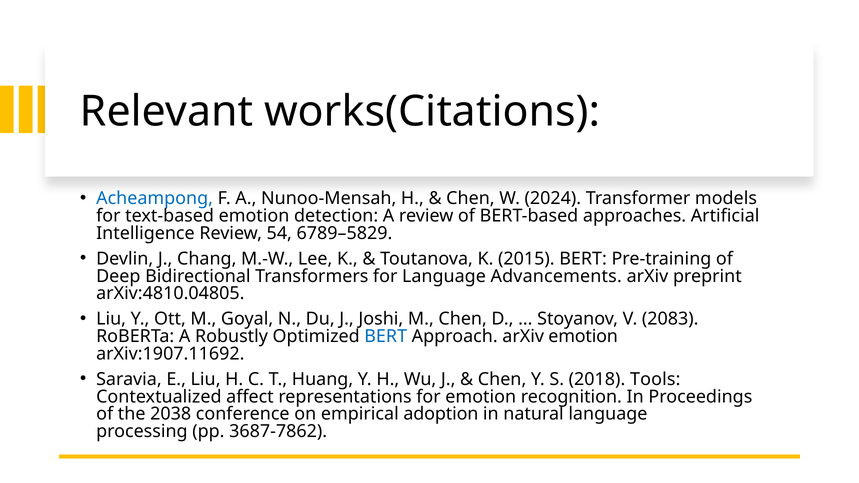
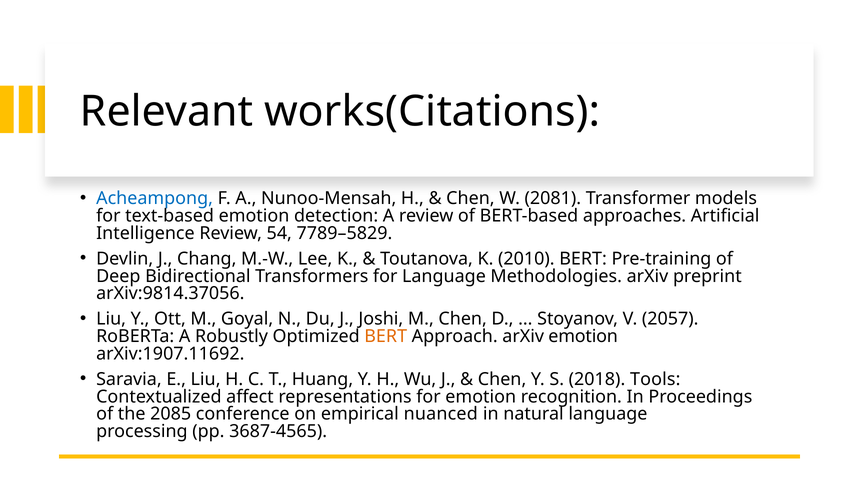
2024: 2024 -> 2081 (553, 199)
6789–5829: 6789–5829 -> 7789–5829 (344, 233)
2015: 2015 -> 2010 (526, 259)
Advancements: Advancements -> Methodologies (556, 276)
arXiv:4810.04805: arXiv:4810.04805 -> arXiv:9814.37056 (170, 294)
2083: 2083 -> 2057 (670, 319)
BERT colour: blue -> orange (386, 337)
2038: 2038 -> 2085 (171, 414)
adoption: adoption -> nuanced (441, 414)
3687-7862: 3687-7862 -> 3687-4565 (278, 432)
